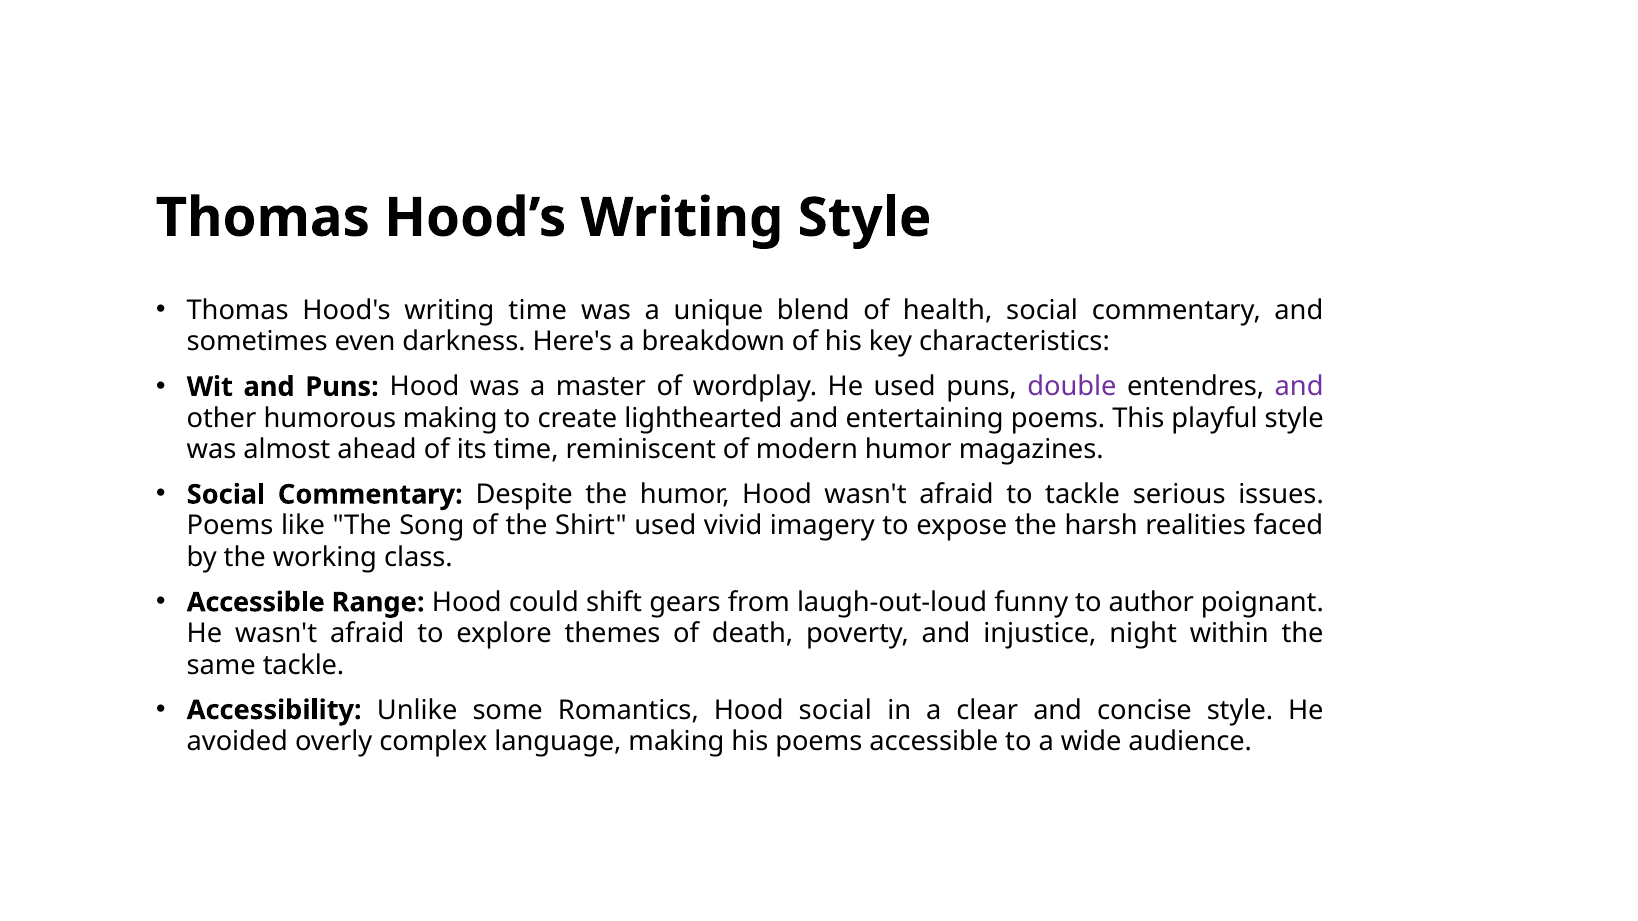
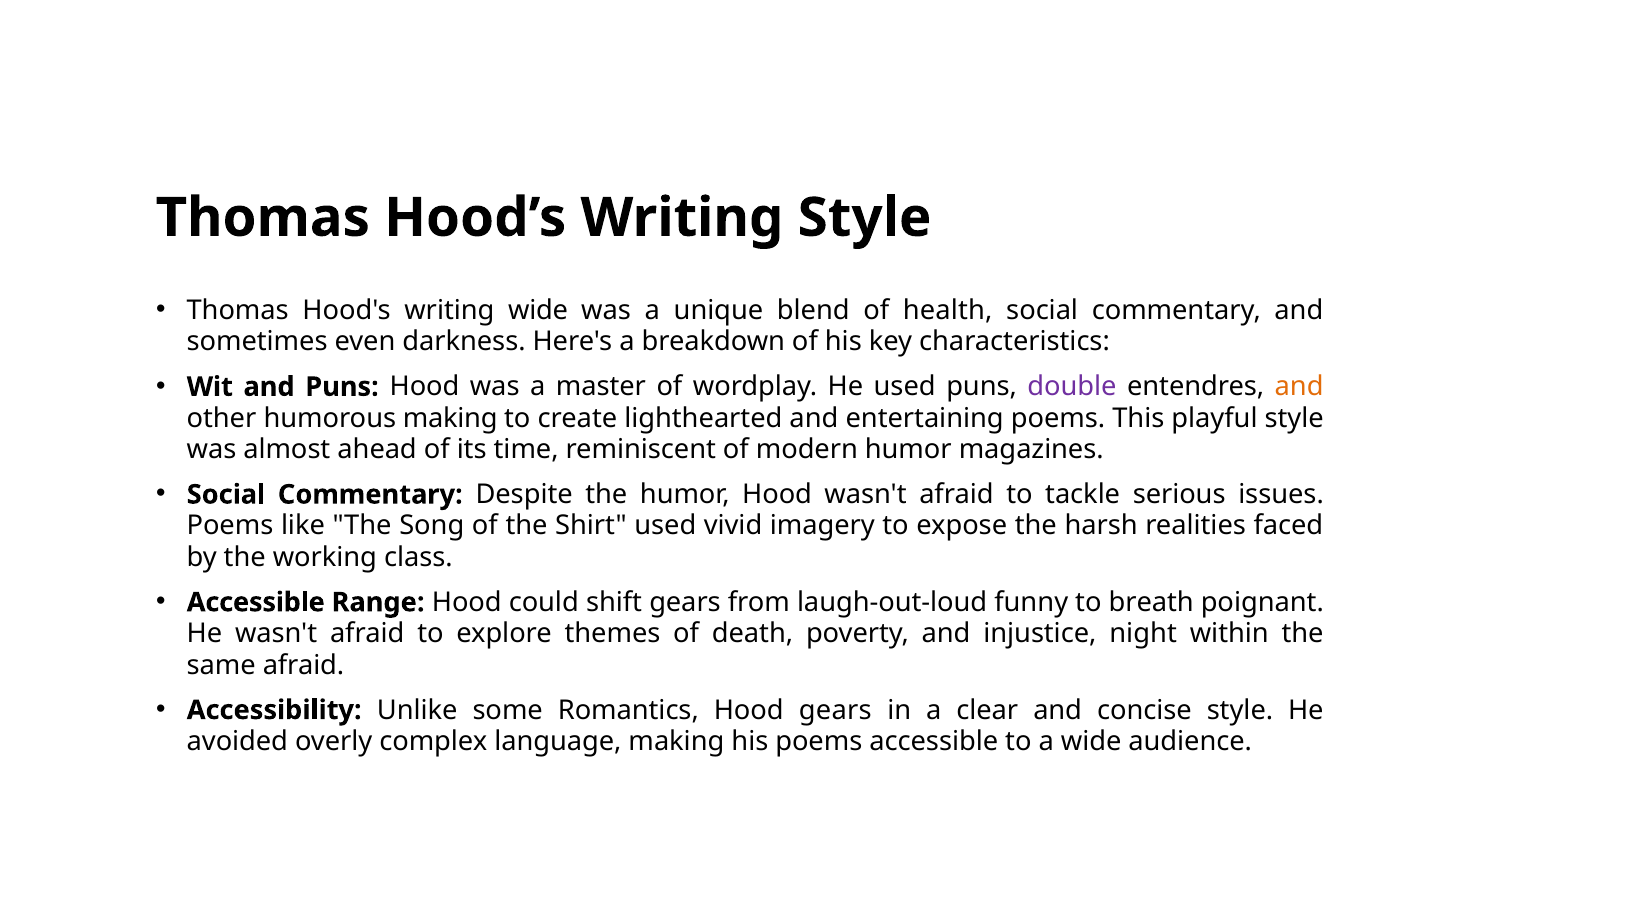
writing time: time -> wide (538, 311)
and colour: purple -> orange (1299, 387)
author: author -> breath (1151, 603)
same tackle: tackle -> afraid (303, 665)
Hood social: social -> gears (835, 710)
